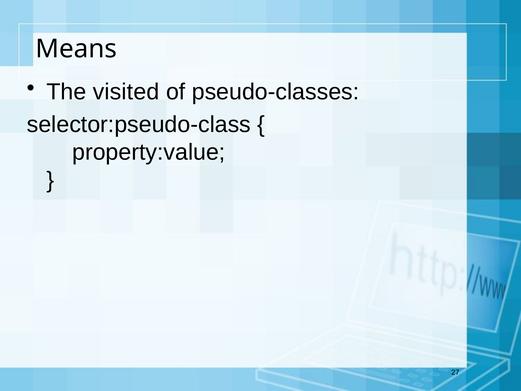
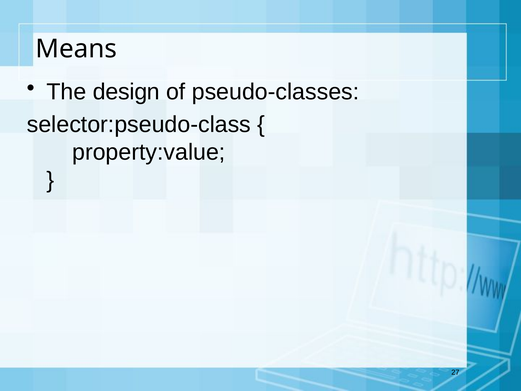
visited: visited -> design (126, 92)
